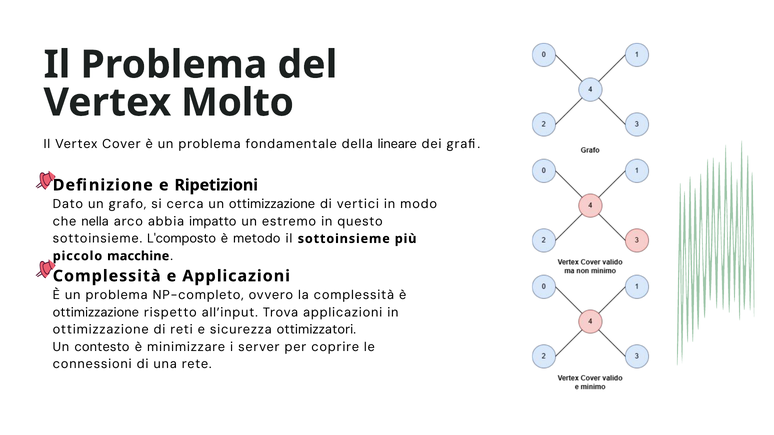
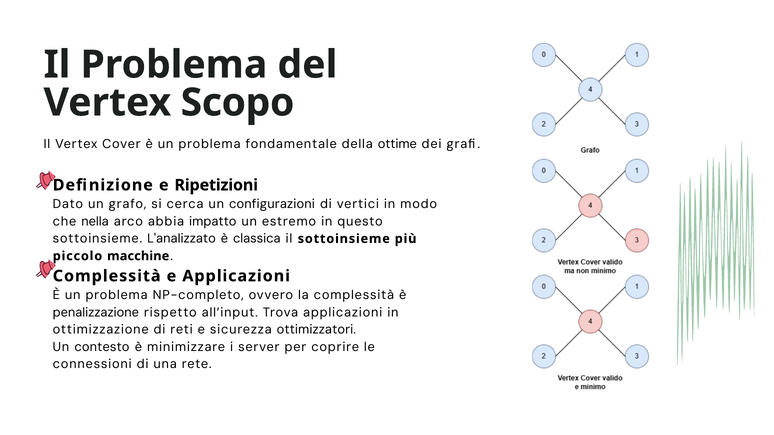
Molto: Molto -> Scopo (238, 103)
lineare: lineare -> ottime (397, 144)
un ottimizzazione: ottimizzazione -> configurazioni (272, 204)
L'composto: L'composto -> L'analizzato (181, 239)
metodo: metodo -> classica (257, 239)
ottimizzazione: ottimizzazione -> penalizzazione (96, 313)
